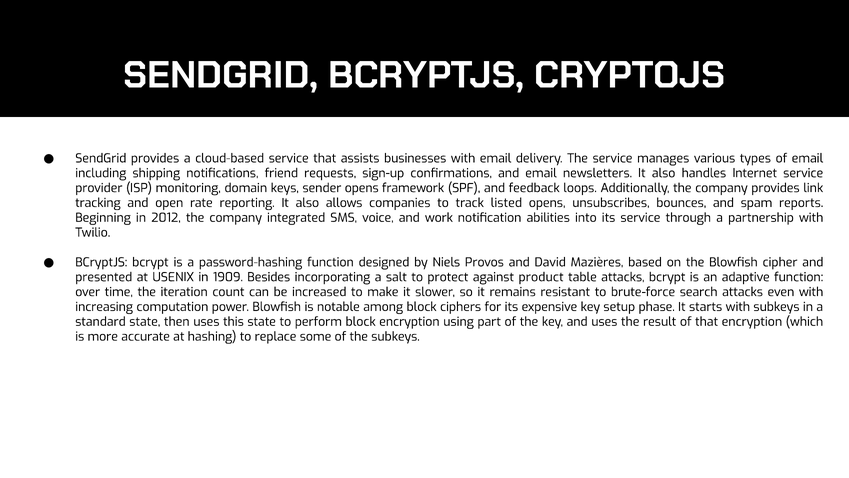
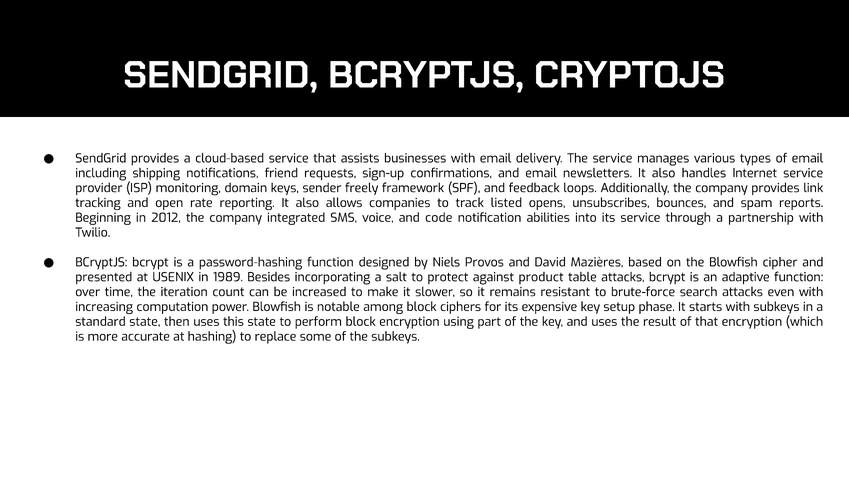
sender opens: opens -> freely (362, 188)
work: work -> code (439, 218)
1909: 1909 -> 1989 (228, 277)
